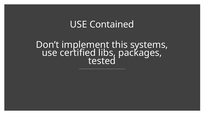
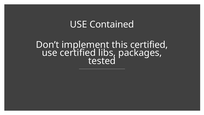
this systems: systems -> certified (149, 45)
